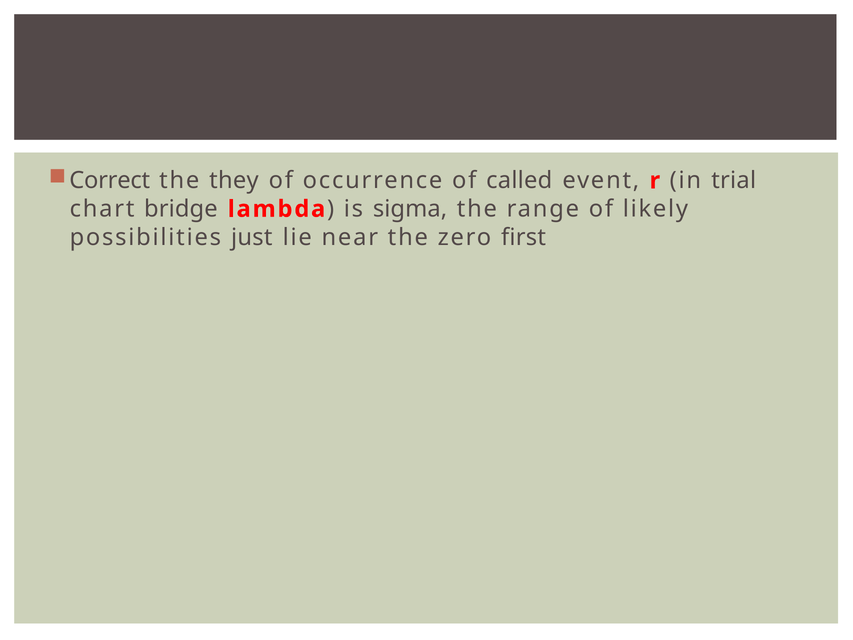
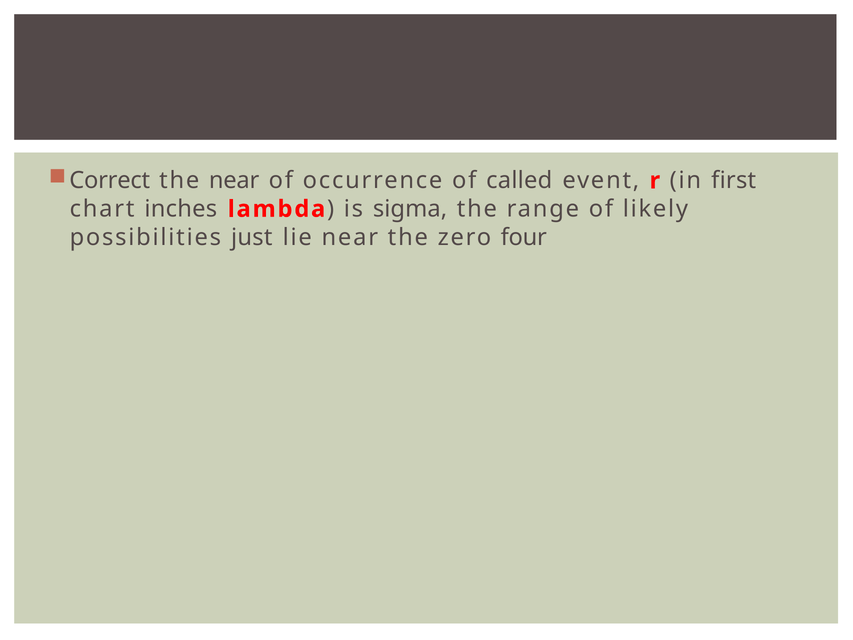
the they: they -> near (234, 181)
trial: trial -> first (734, 181)
bridge: bridge -> inches (181, 209)
first: first -> four (524, 237)
